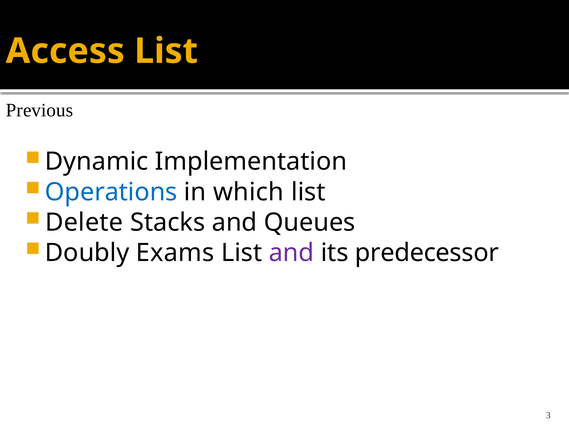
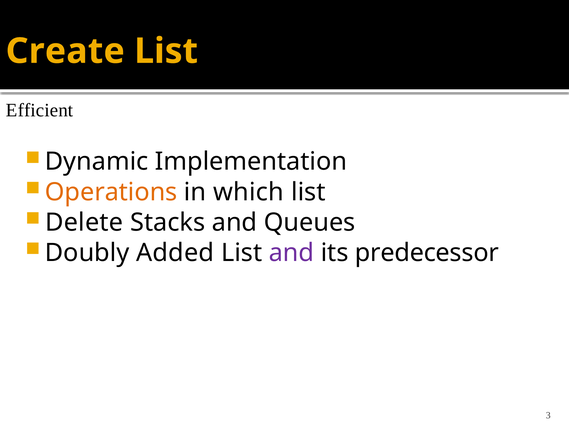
Access: Access -> Create (65, 51)
Previous: Previous -> Efficient (40, 110)
Operations colour: blue -> orange (111, 192)
Exams: Exams -> Added (175, 253)
